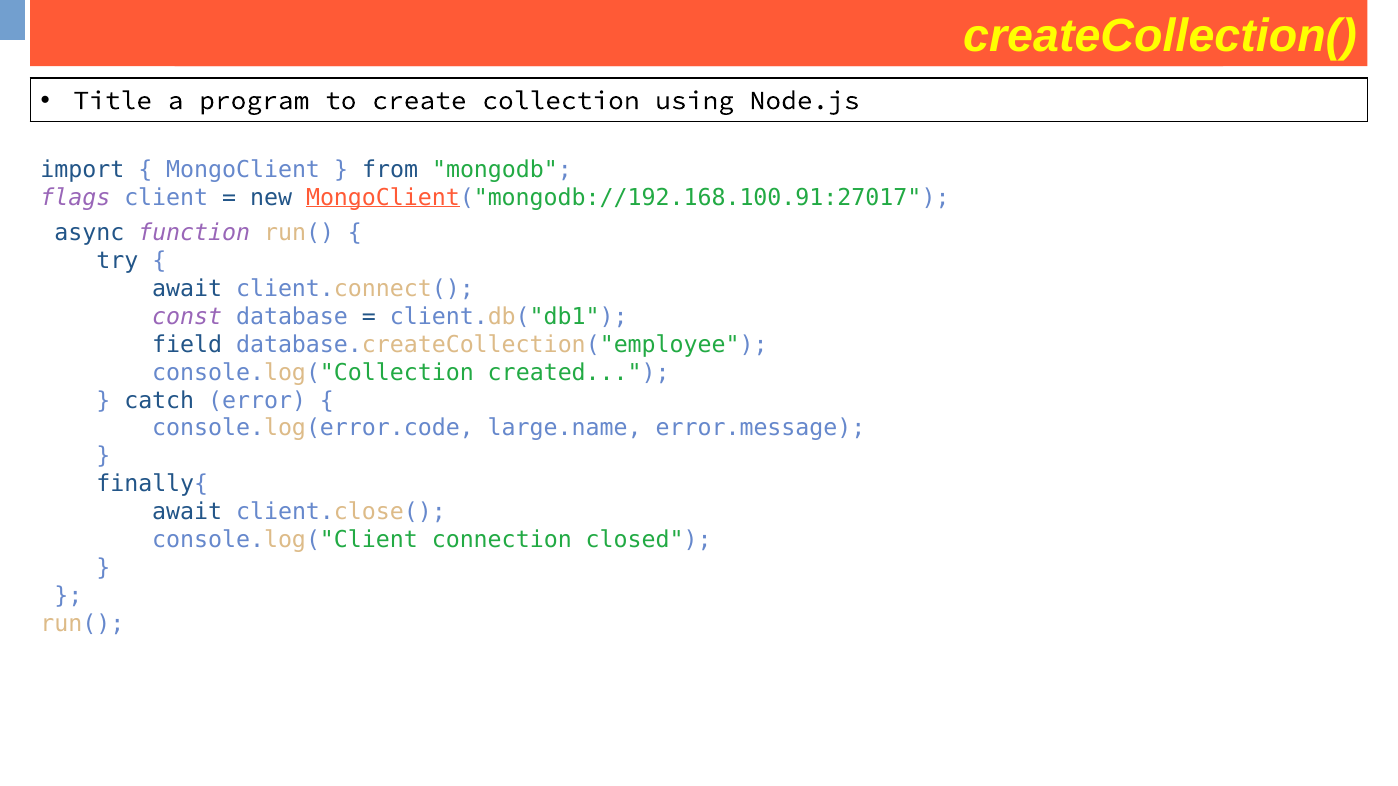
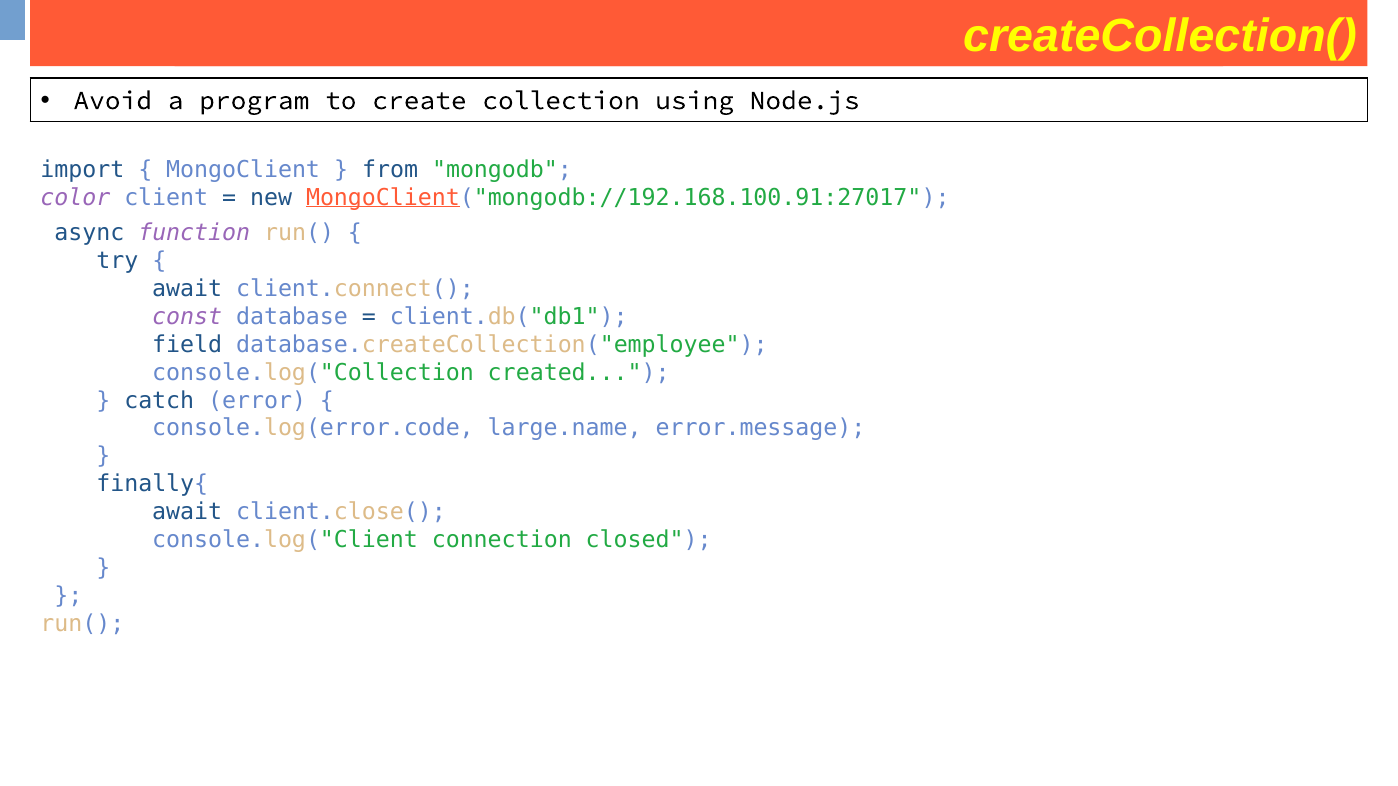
Title: Title -> Avoid (113, 100)
flags: flags -> color (75, 198)
